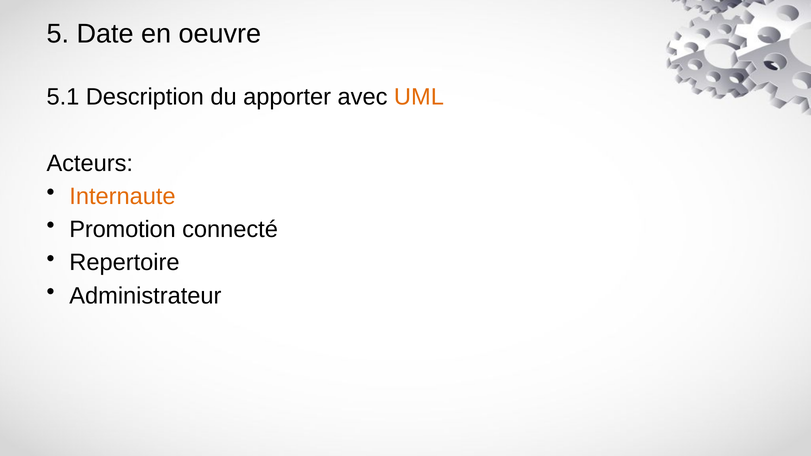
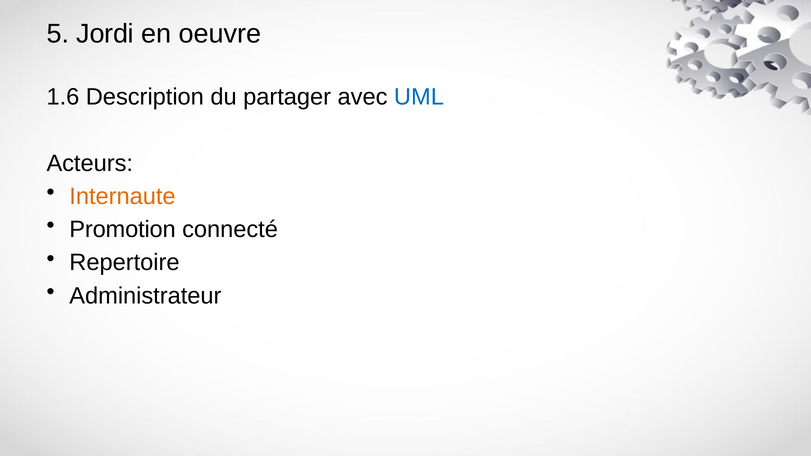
Date: Date -> Jordi (105, 34)
5.1: 5.1 -> 1.6 (63, 97)
apporter: apporter -> partager (287, 97)
UML colour: orange -> blue (419, 97)
